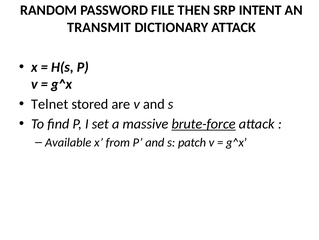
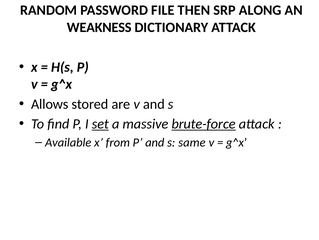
INTENT: INTENT -> ALONG (260, 10)
TRANSMIT: TRANSMIT -> WEAKNESS (99, 27)
Telnet: Telnet -> Allows (50, 104)
set underline: none -> present (100, 124)
patch: patch -> same (192, 142)
